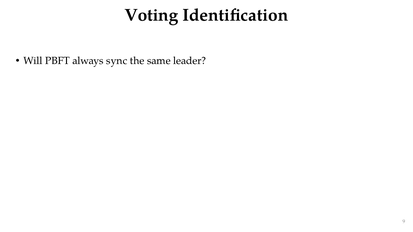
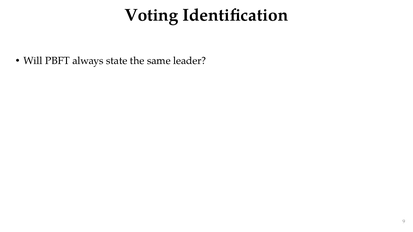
sync: sync -> state (117, 61)
